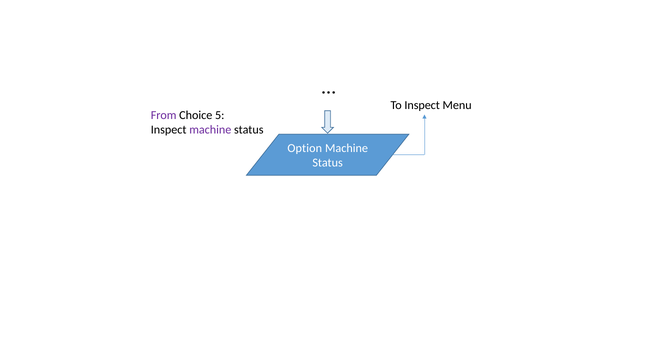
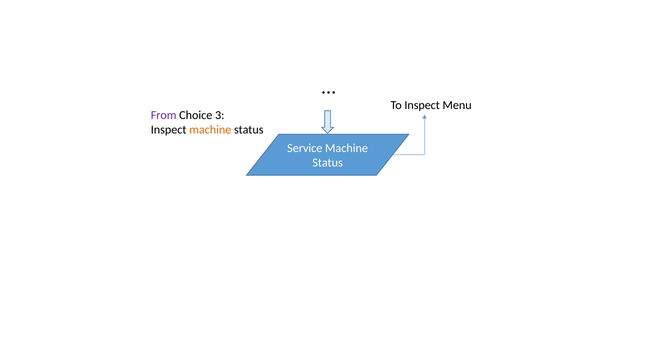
5: 5 -> 3 (220, 115)
machine colour: purple -> orange (210, 130)
Option: Option -> Service (305, 148)
